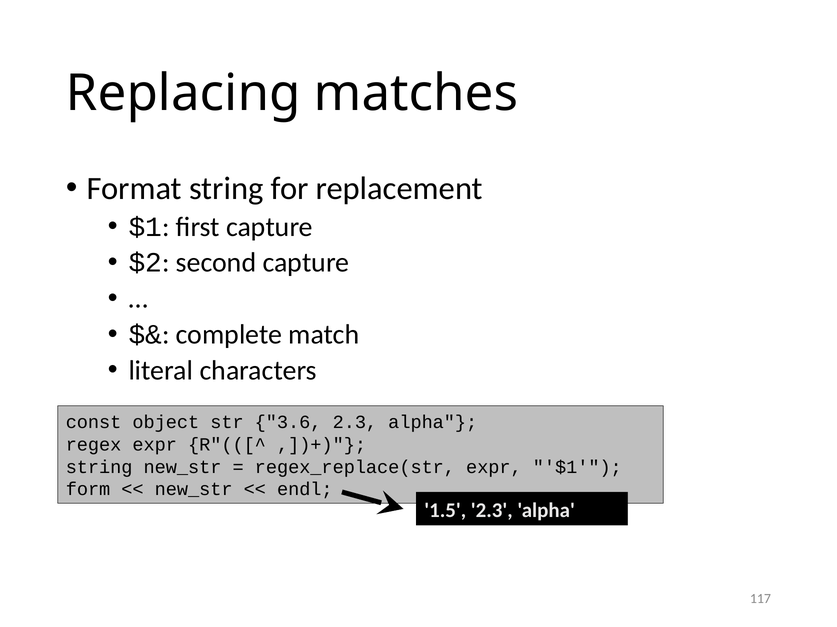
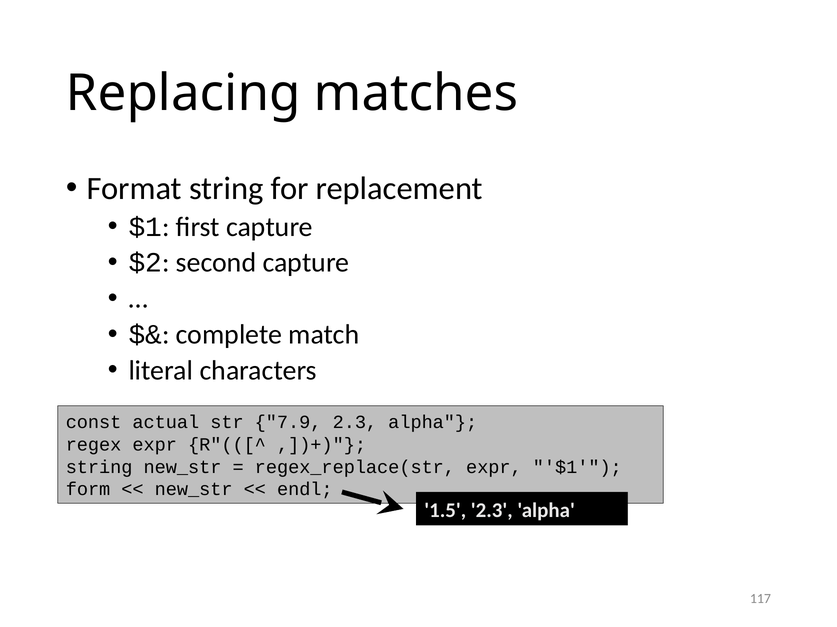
object: object -> actual (166, 423)
3.6: 3.6 -> 7.9 (288, 423)
